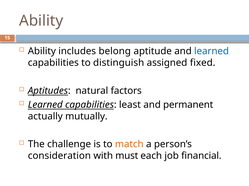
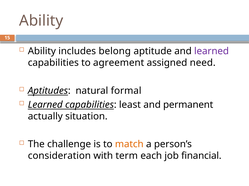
learned colour: blue -> purple (212, 51)
distinguish: distinguish -> agreement (119, 63)
fixed: fixed -> need (203, 63)
factors: factors -> formal (126, 91)
mutually: mutually -> situation (86, 117)
must: must -> term (127, 156)
